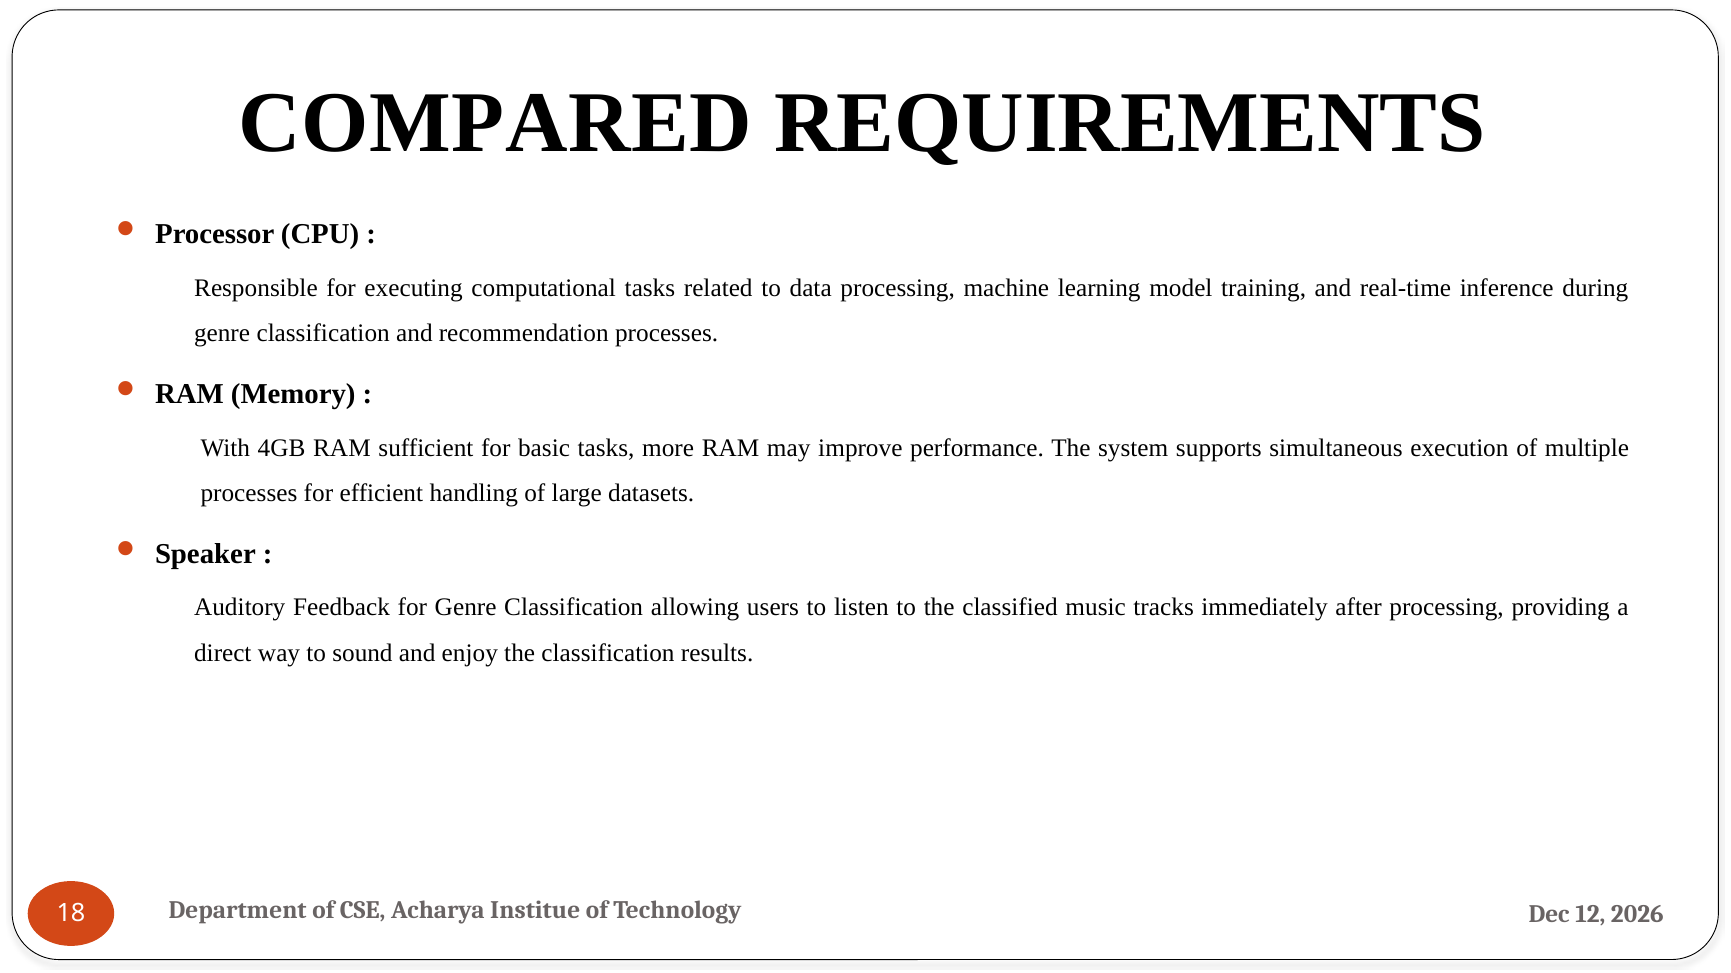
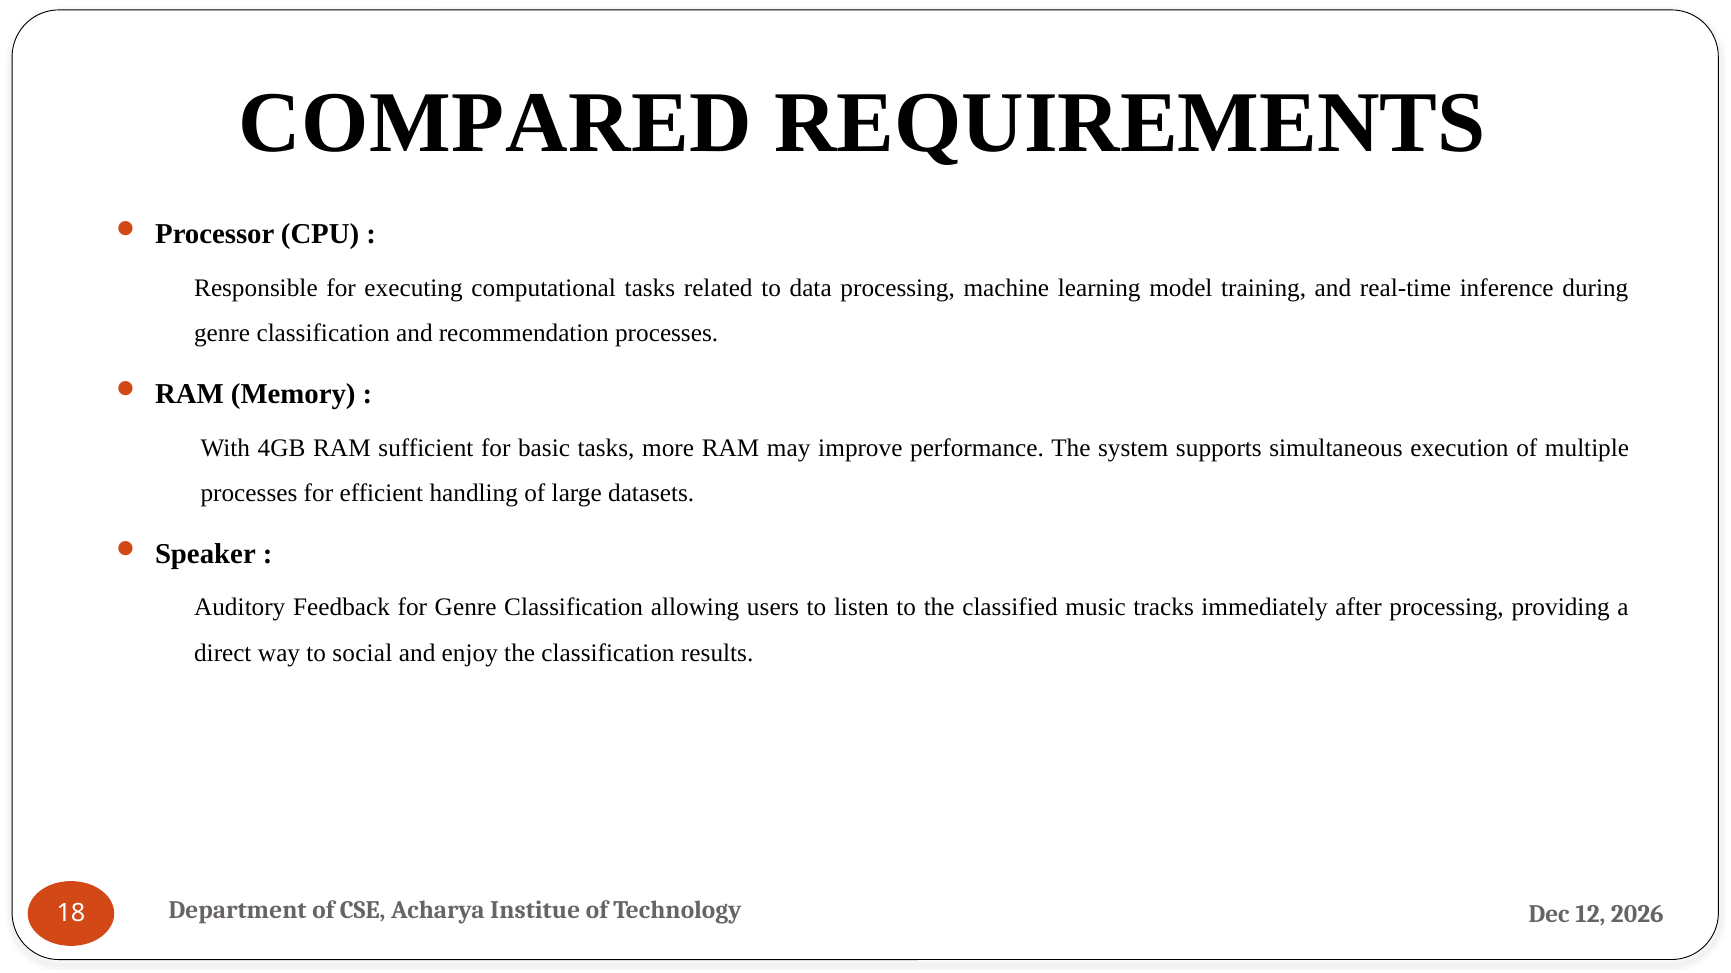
sound: sound -> social (362, 653)
